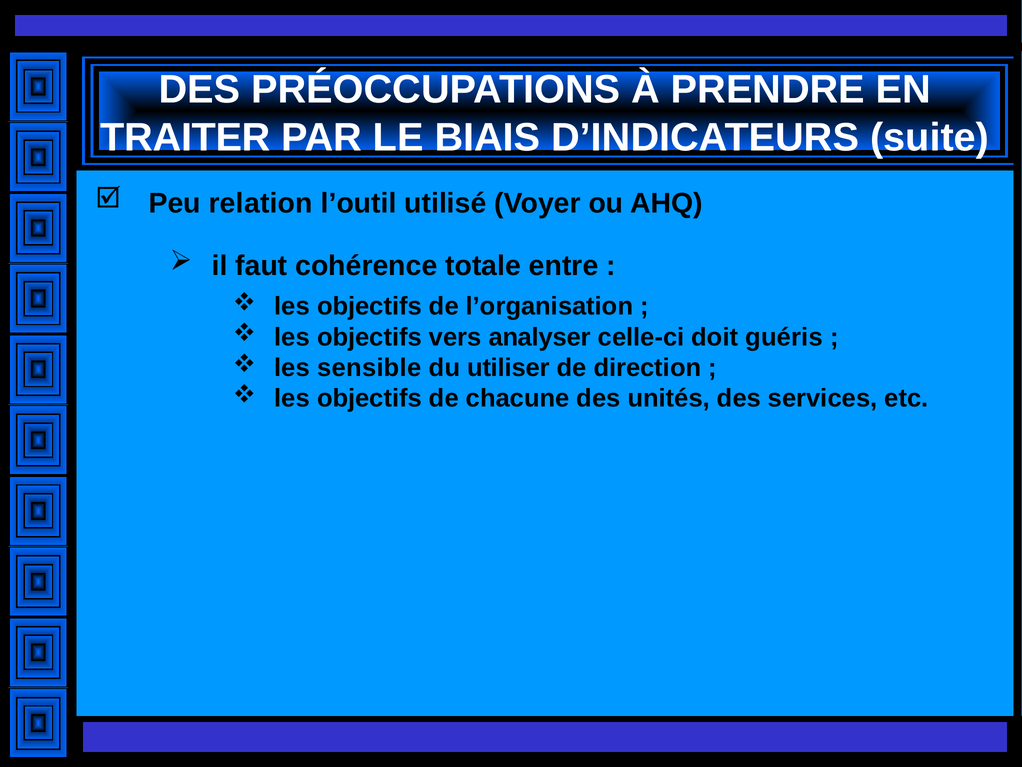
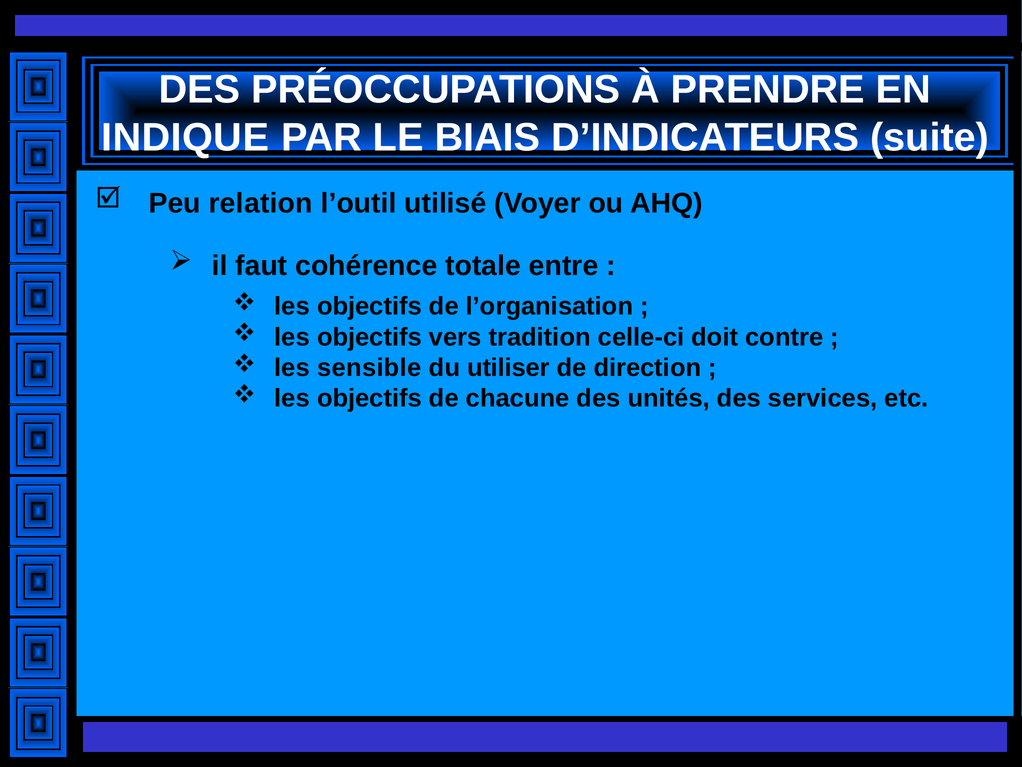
TRAITER: TRAITER -> INDIQUE (185, 137)
analyser: analyser -> tradition (540, 337)
guéris: guéris -> contre (784, 337)
